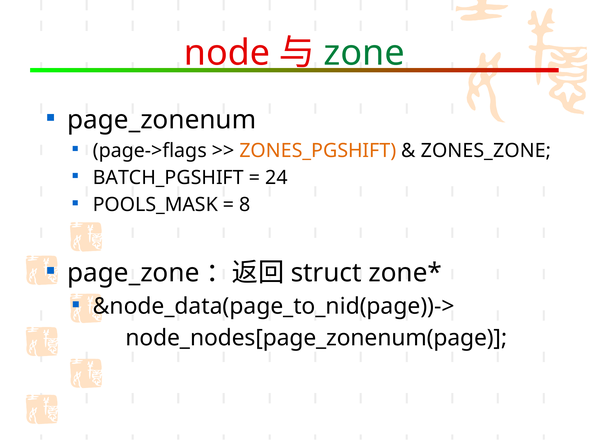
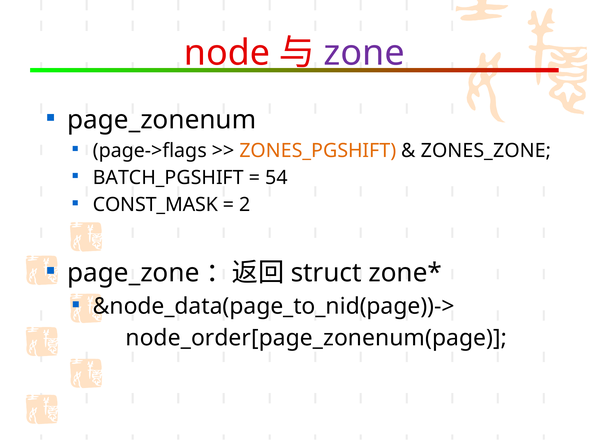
zone colour: green -> purple (364, 53)
24: 24 -> 54 (276, 178)
POOLS_MASK: POOLS_MASK -> CONST_MASK (155, 205)
8: 8 -> 2 (245, 205)
node_nodes[page_zonenum(page: node_nodes[page_zonenum(page -> node_order[page_zonenum(page (316, 338)
